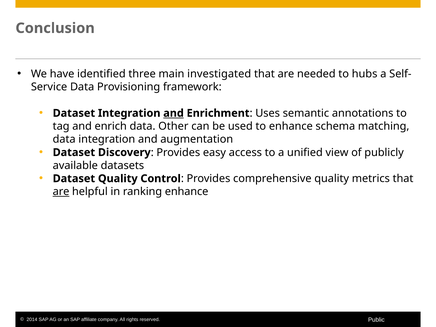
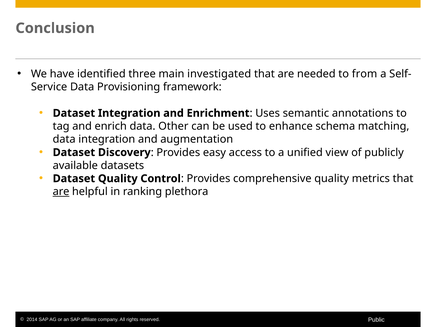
hubs: hubs -> from (365, 74)
and underline: present -> none (174, 113)
ranking enhance: enhance -> plethora (187, 192)
